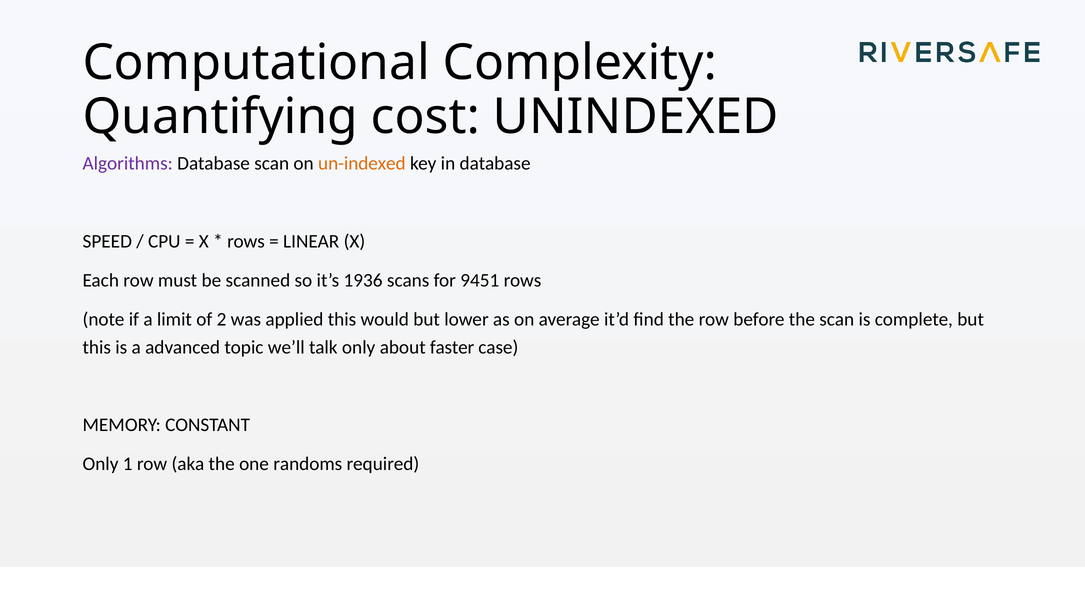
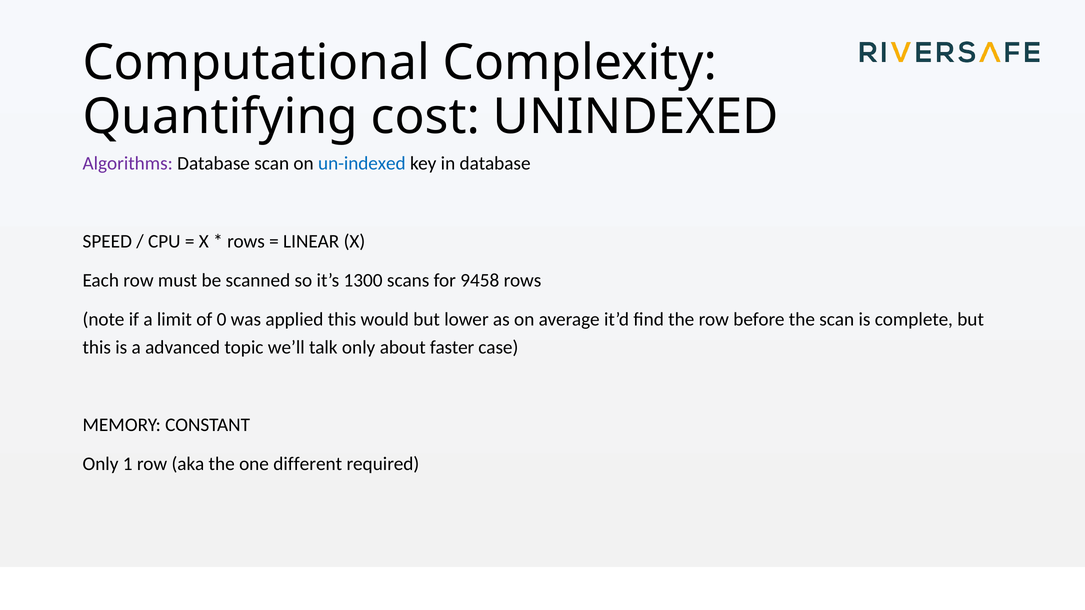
un-indexed colour: orange -> blue (362, 164)
1936: 1936 -> 1300 (363, 281)
9451: 9451 -> 9458 (480, 281)
2: 2 -> 0 (221, 320)
randoms: randoms -> different (308, 464)
